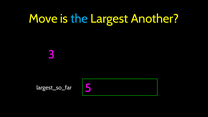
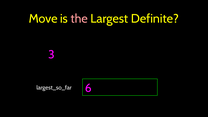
the colour: light blue -> pink (79, 19)
Another: Another -> Definite (155, 19)
5: 5 -> 6 (88, 88)
